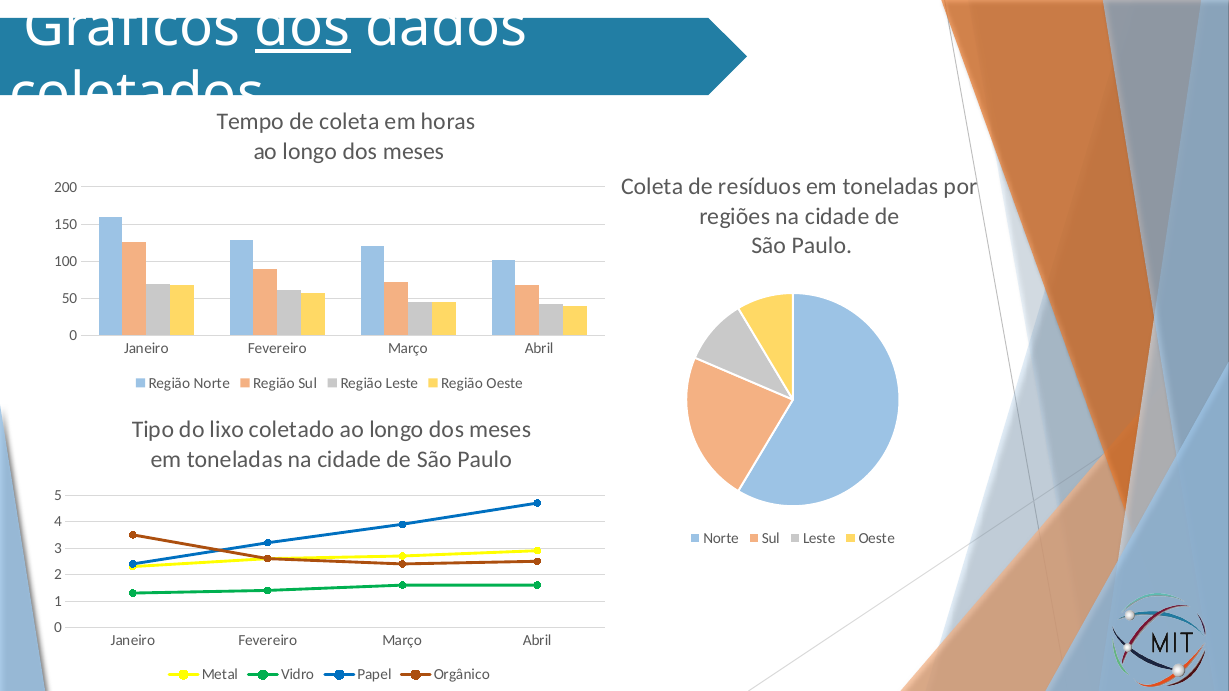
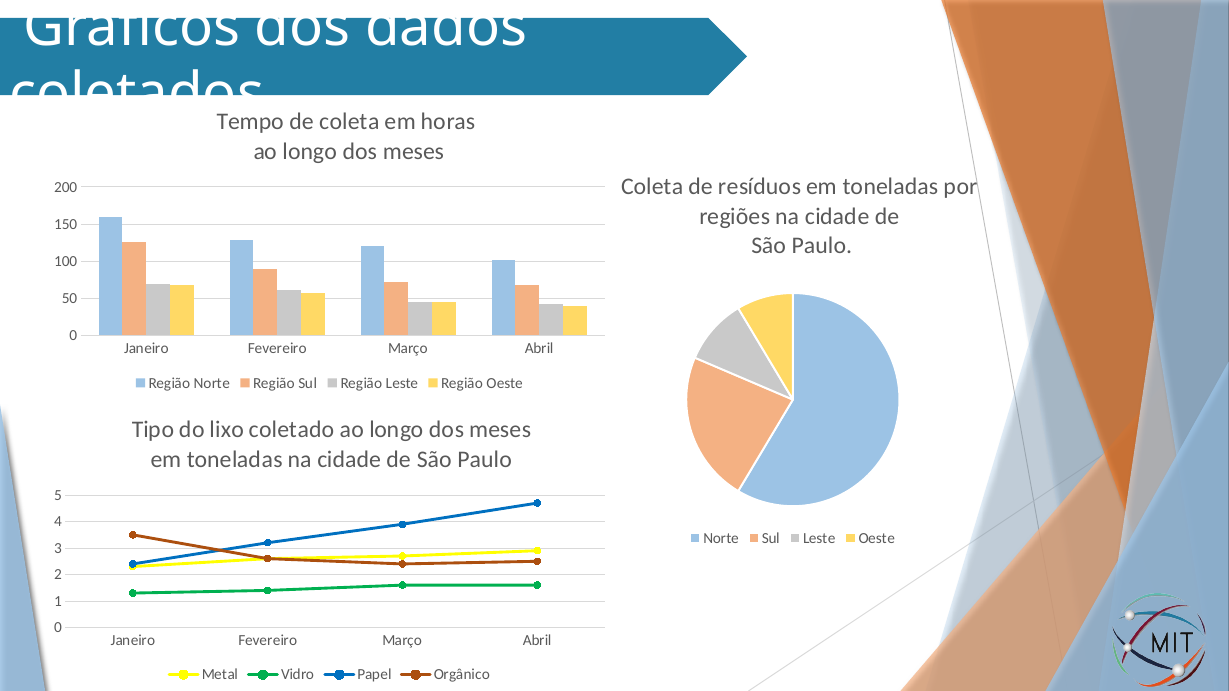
dos underline: present -> none (303, 27)
